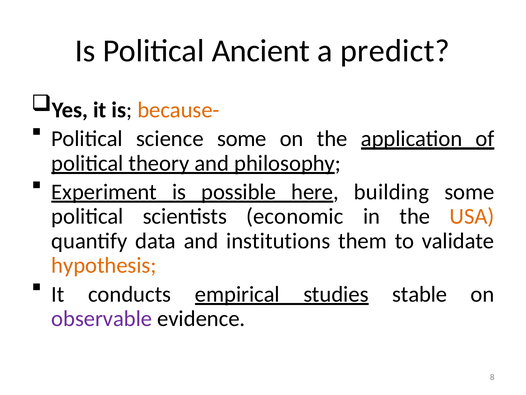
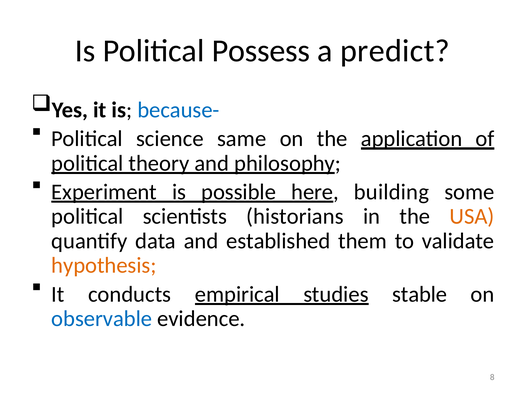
Ancient: Ancient -> Possess (261, 51)
because- colour: orange -> blue (178, 110)
science some: some -> same (242, 139)
economic: economic -> historians (295, 216)
institutions: institutions -> established (278, 241)
observable colour: purple -> blue (102, 318)
